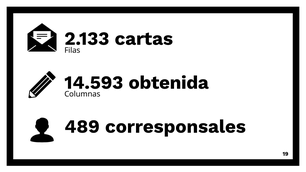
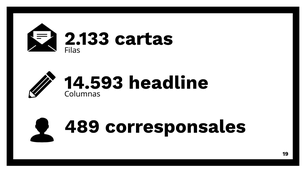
obtenida: obtenida -> headline (168, 83)
